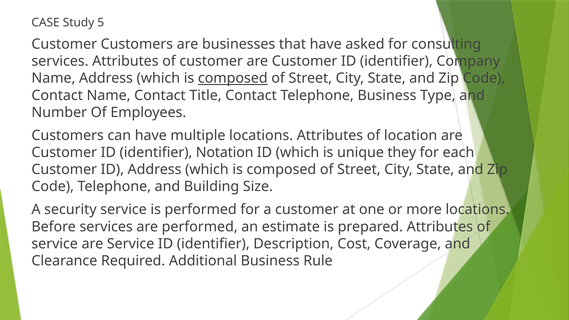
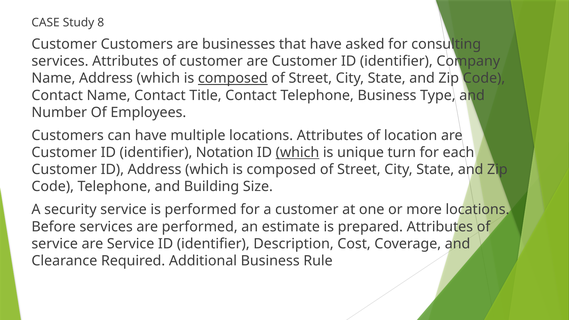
5: 5 -> 8 (101, 22)
which underline: none -> present (297, 153)
they: they -> turn (402, 153)
